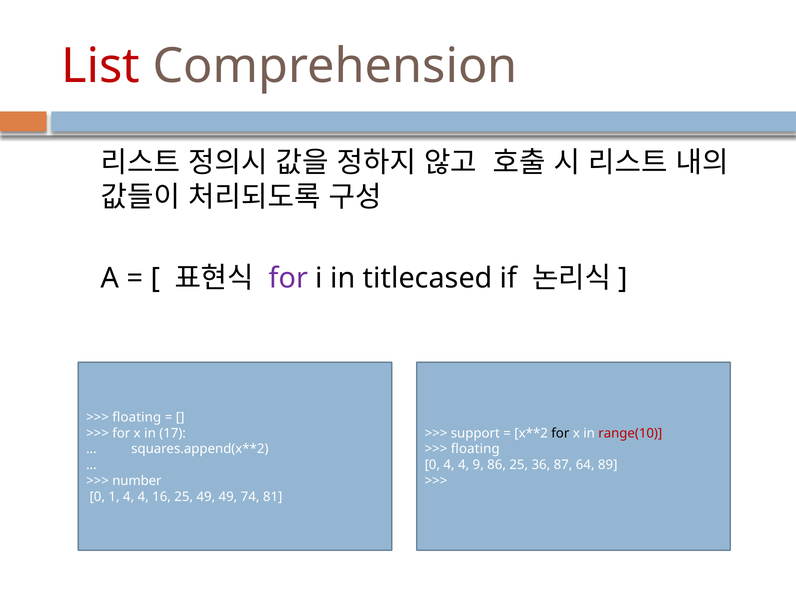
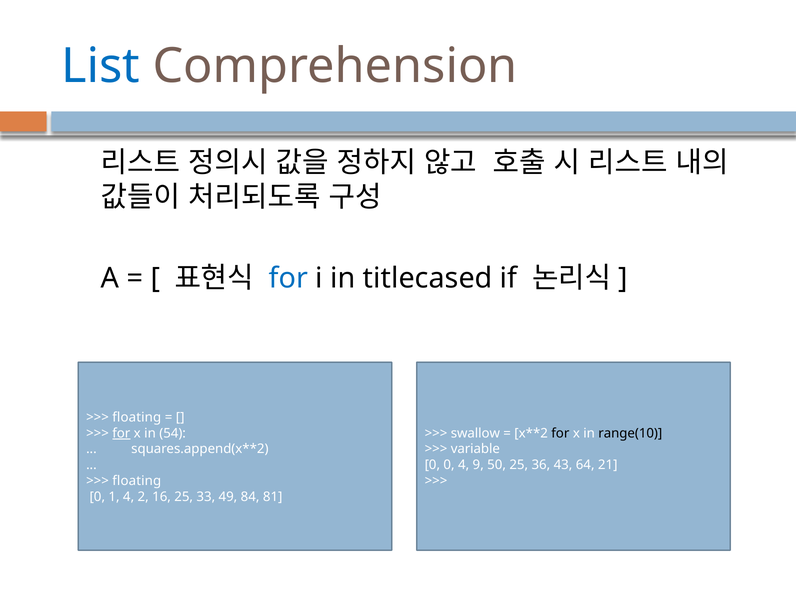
List colour: red -> blue (101, 66)
for colour: purple -> blue (288, 278)
for underline: none -> present (121, 433)
17: 17 -> 54 (173, 433)
support: support -> swallow (475, 433)
range(10 colour: red -> black (630, 433)
floating: floating -> variable (475, 449)
0 4: 4 -> 0 (449, 465)
86: 86 -> 50 (497, 465)
87: 87 -> 43 (563, 465)
89: 89 -> 21 (608, 465)
number: number -> floating (137, 481)
1 4 4: 4 -> 2 (143, 497)
25 49: 49 -> 33 (206, 497)
74: 74 -> 84 (250, 497)
